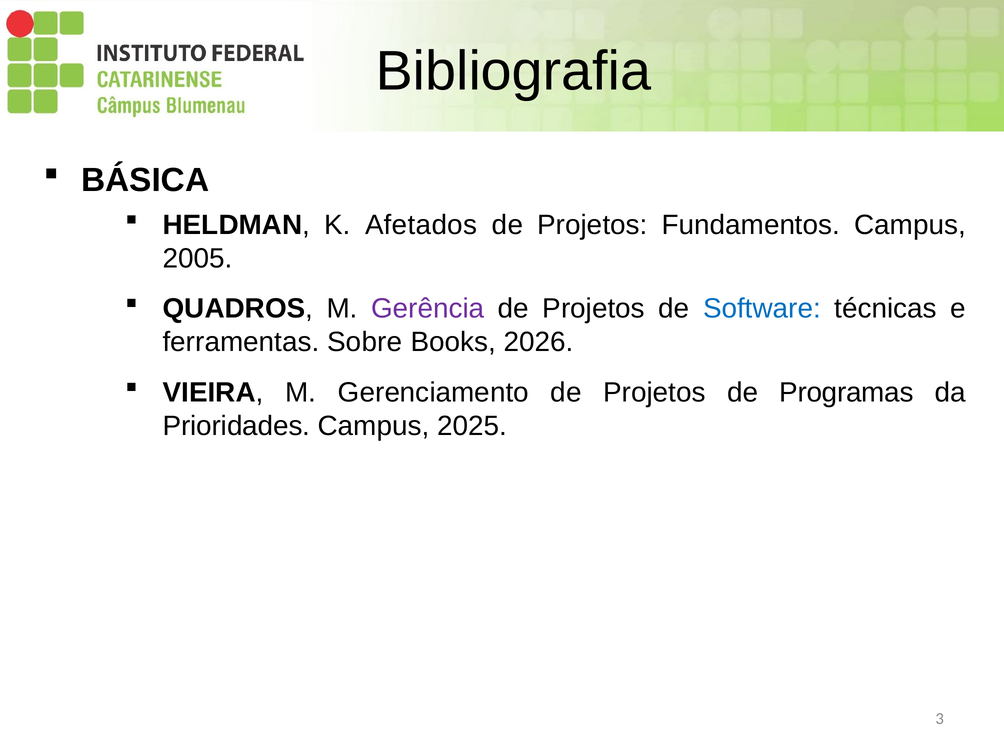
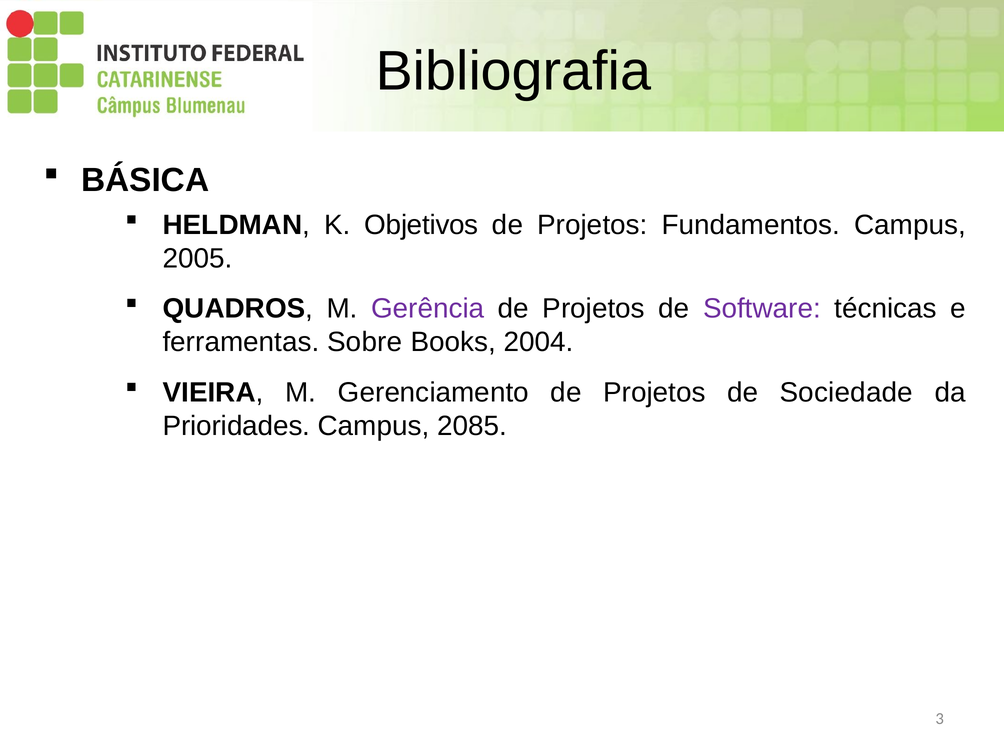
Afetados: Afetados -> Objetivos (421, 225)
Software colour: blue -> purple (762, 309)
2026: 2026 -> 2004 (538, 342)
Programas: Programas -> Sociedade (846, 392)
2025: 2025 -> 2085 (472, 426)
